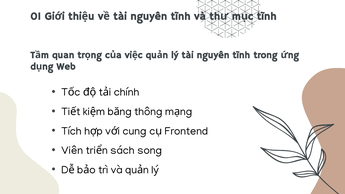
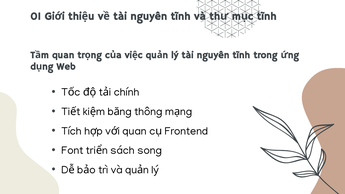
cung: cung -> quan (135, 131)
Viên: Viên -> Font (72, 150)
